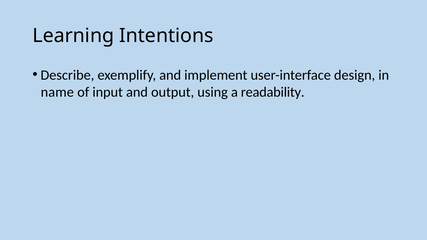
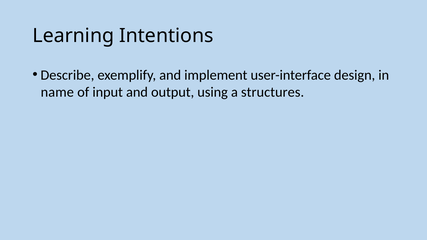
readability: readability -> structures (273, 92)
